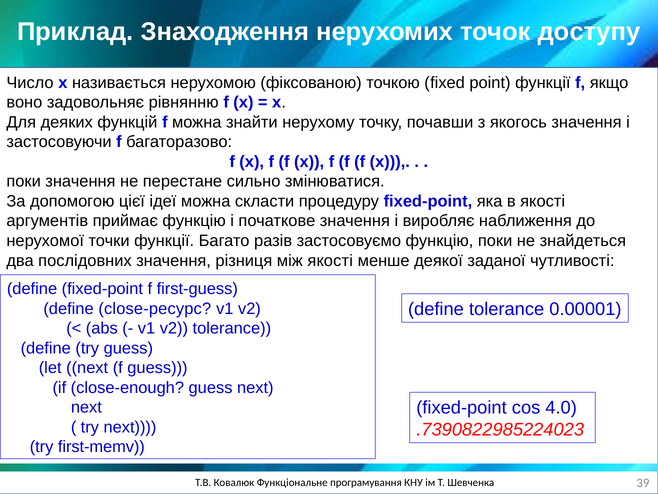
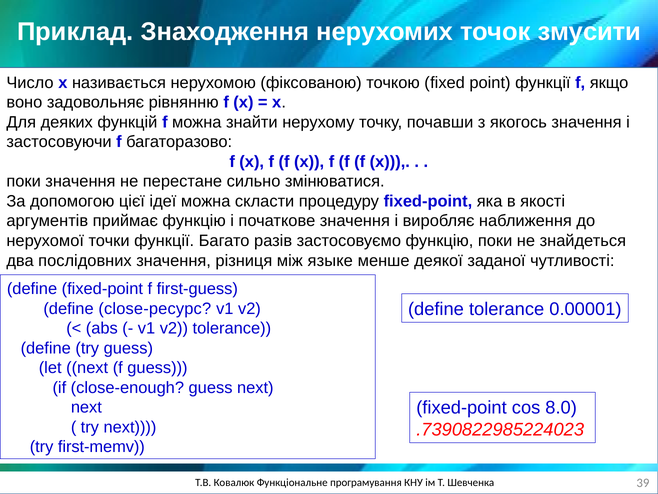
доступу: доступу -> змусити (589, 32)
між якості: якості -> языке (330, 260)
4.0: 4.0 -> 8.0 (561, 407)
